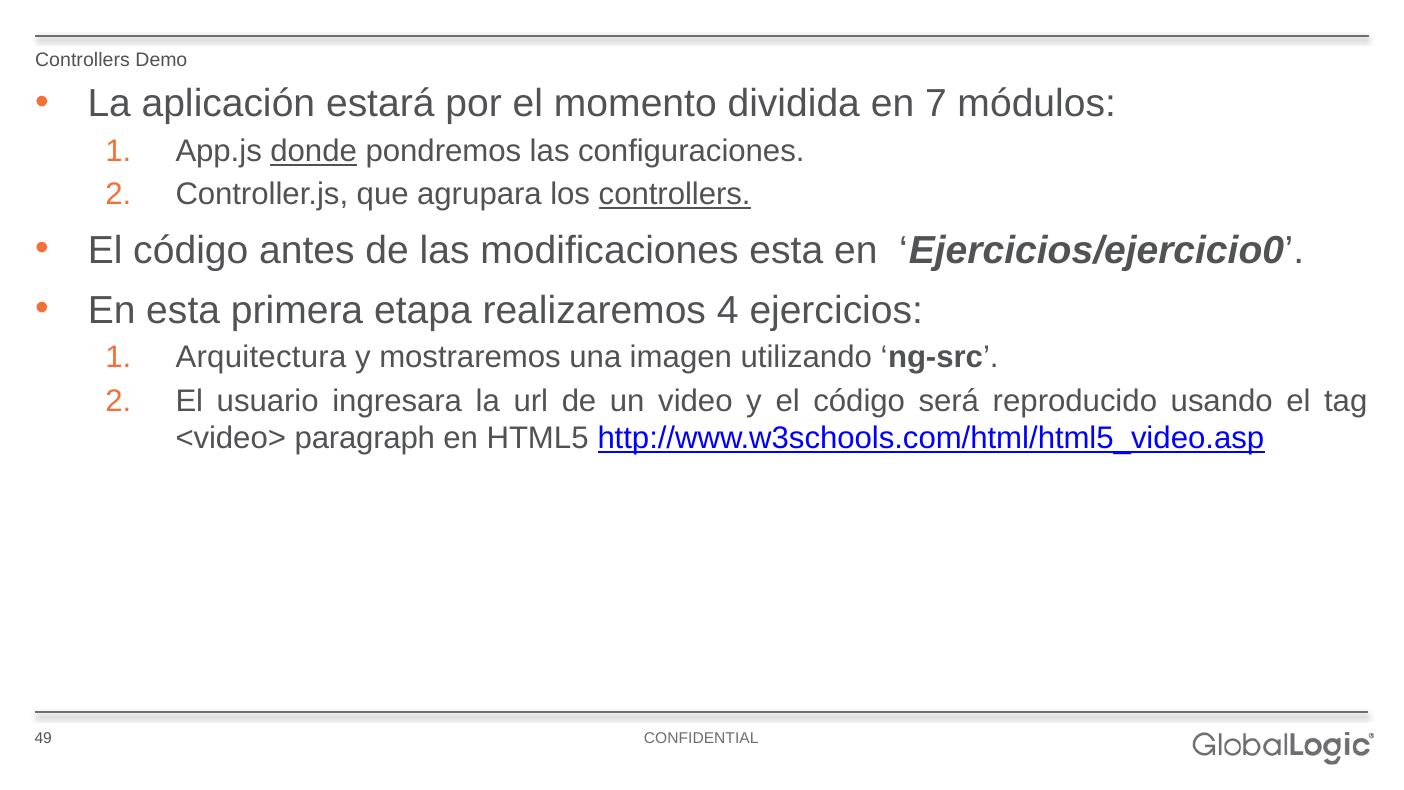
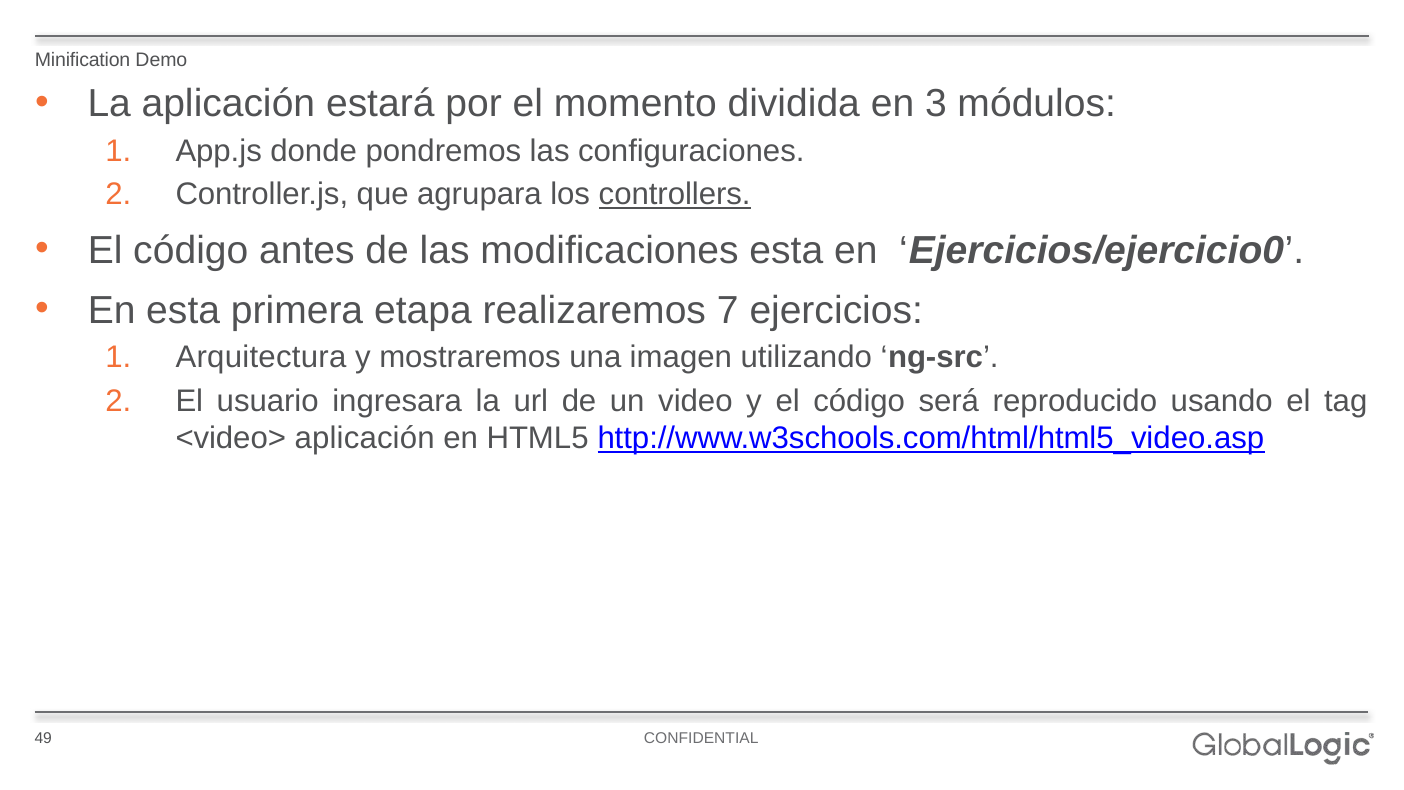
Controllers: Controllers -> Minification (83, 60)
7: 7 -> 3 (936, 104)
donde underline: present -> none (314, 151)
4: 4 -> 7 (728, 310)
<video> paragraph: paragraph -> aplicación (365, 438)
